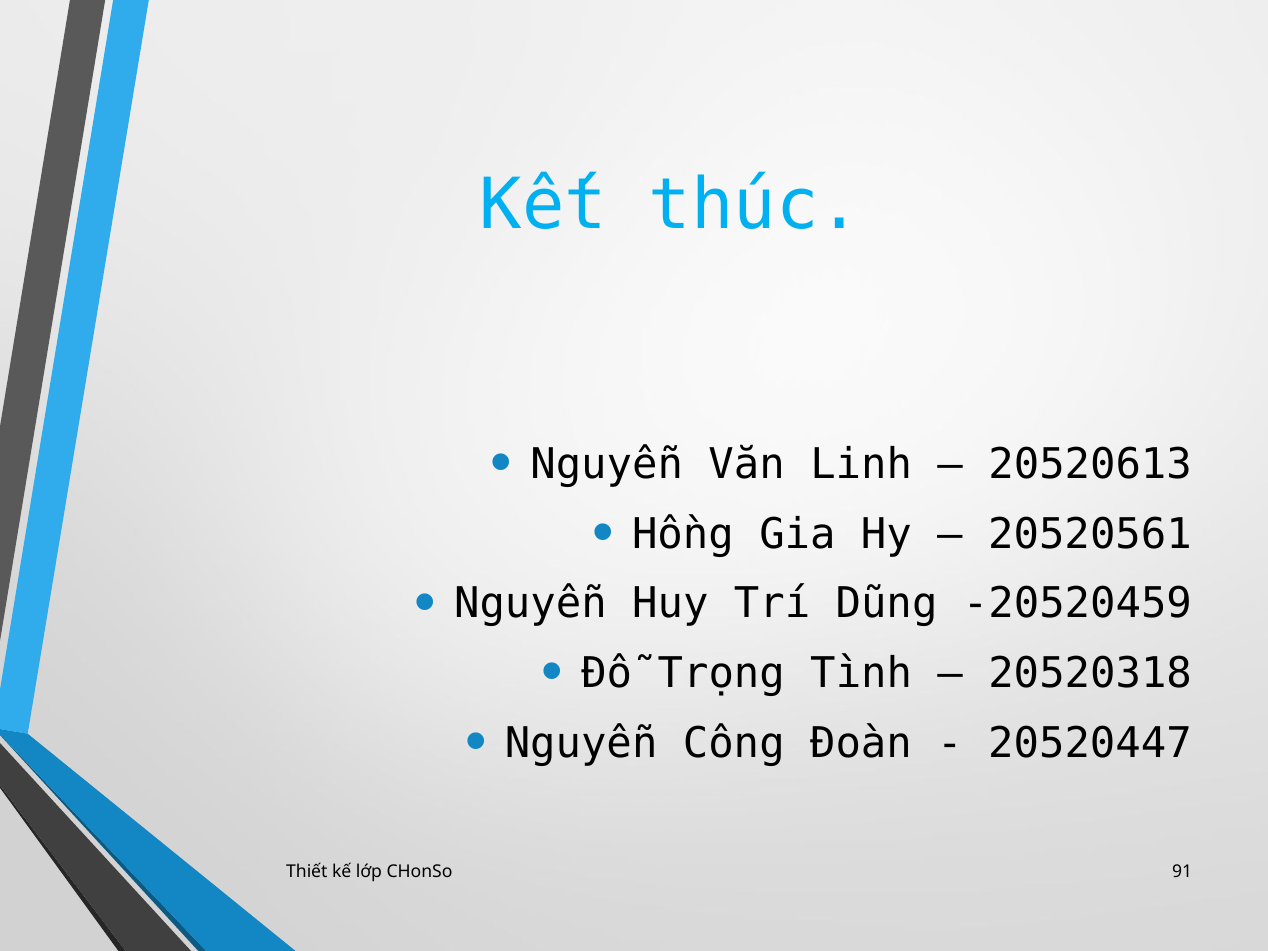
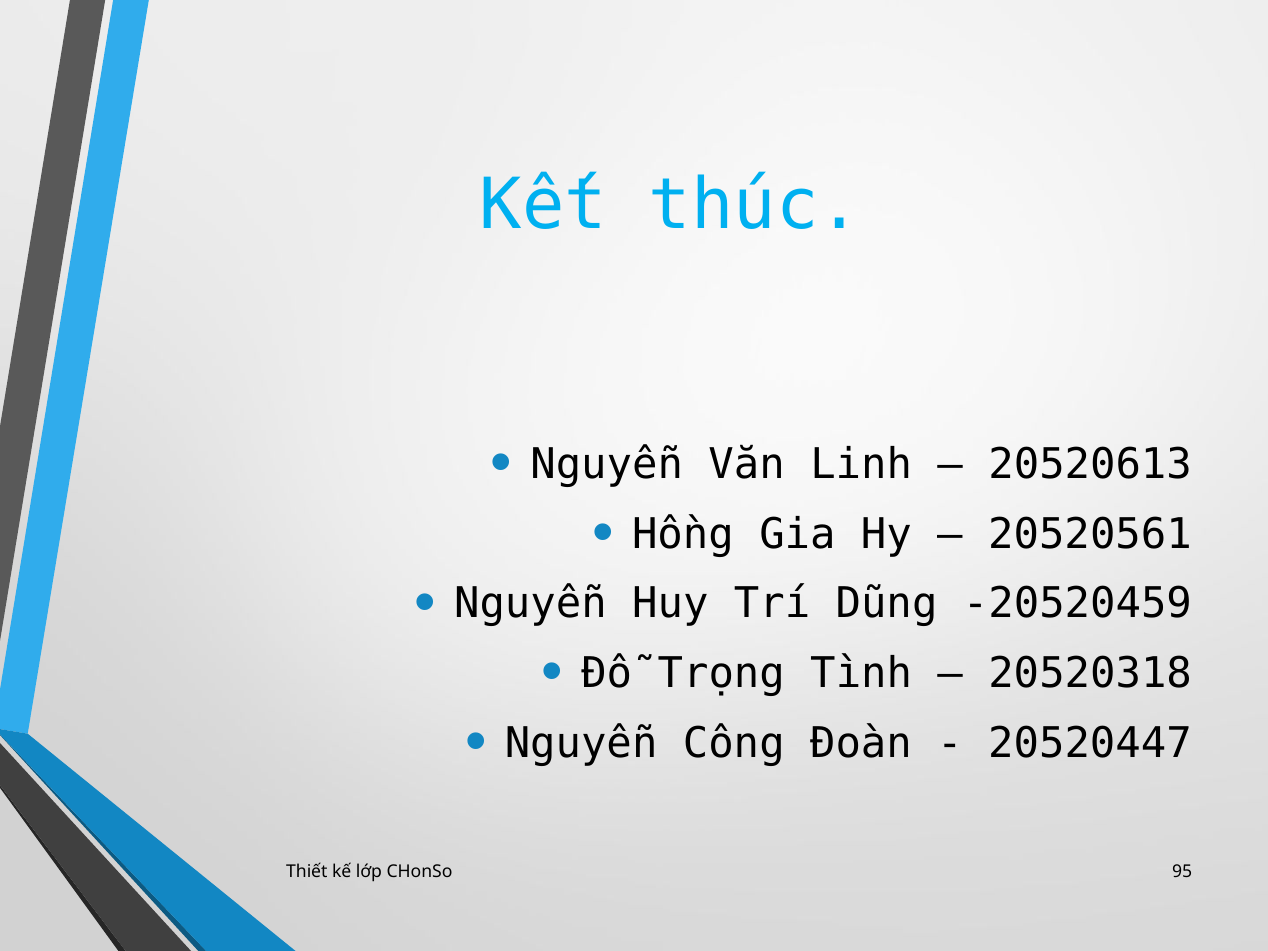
91: 91 -> 95 (1182, 872)
